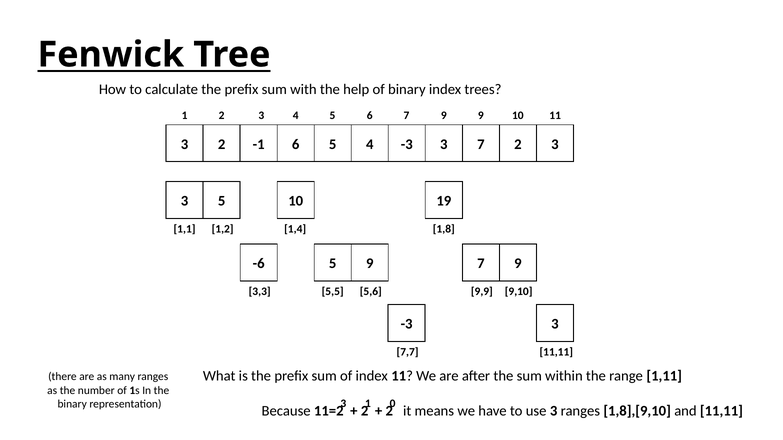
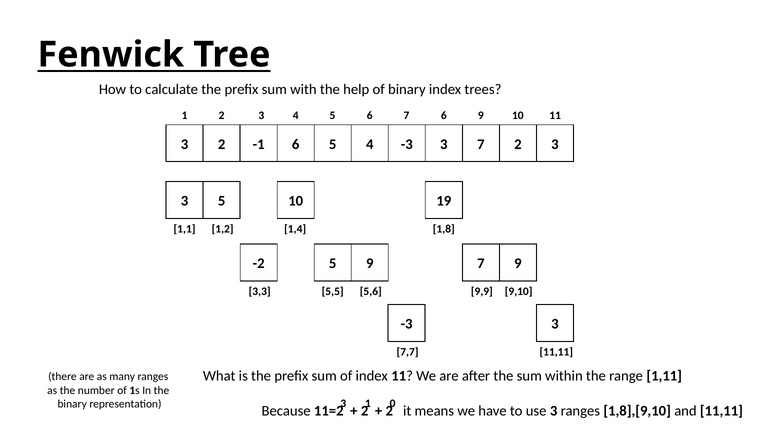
6 7 9: 9 -> 6 (444, 116)
-6: -6 -> -2 (259, 264)
